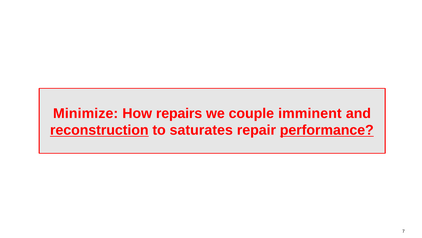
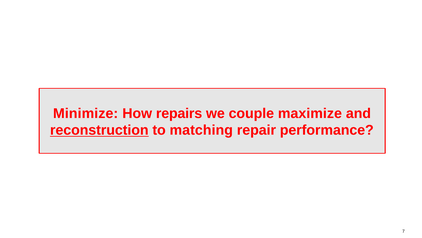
imminent: imminent -> maximize (310, 113)
saturates: saturates -> matching (201, 130)
performance underline: present -> none (327, 130)
